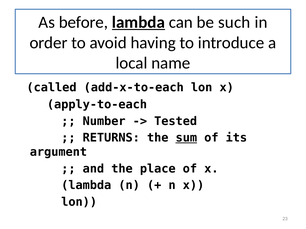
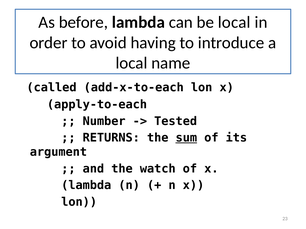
lambda underline: present -> none (138, 22)
be such: such -> local (234, 22)
place: place -> watch (158, 169)
